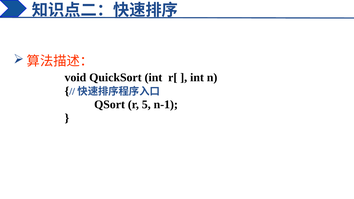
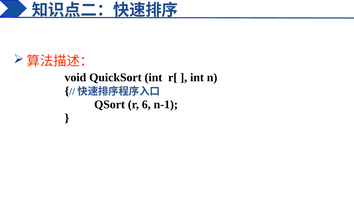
5: 5 -> 6 (146, 105)
